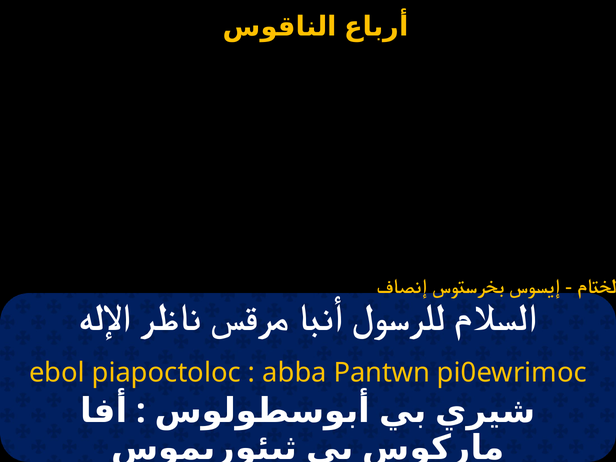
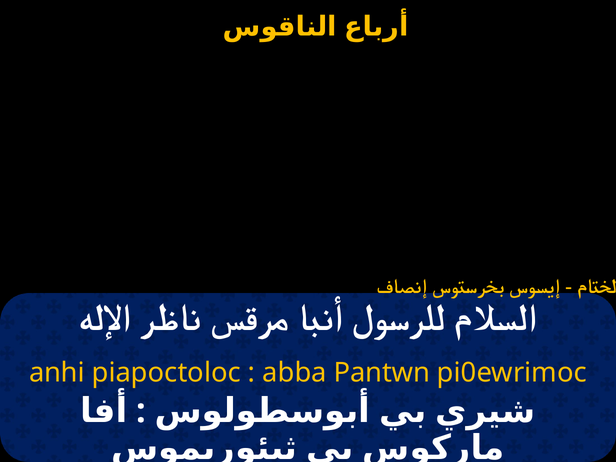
ebol: ebol -> anhi (57, 373)
